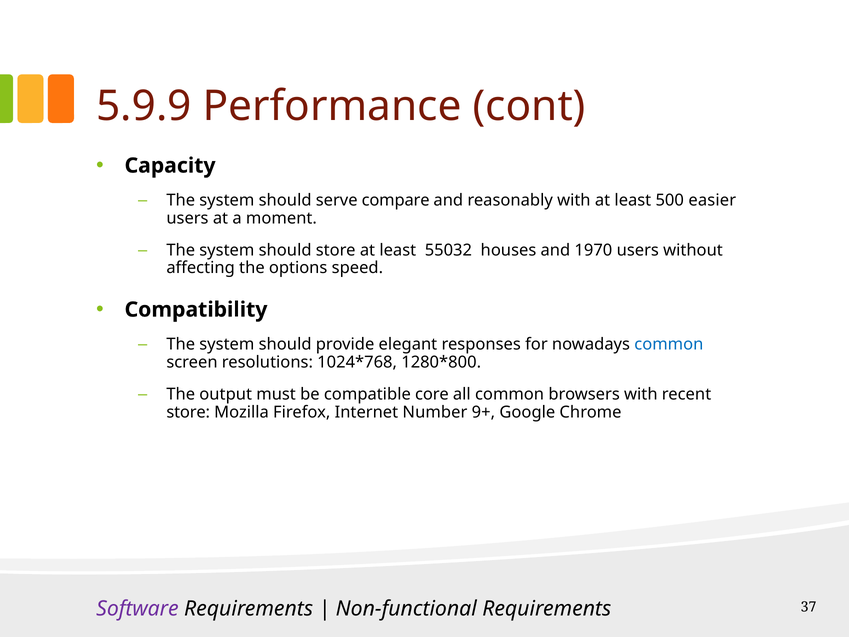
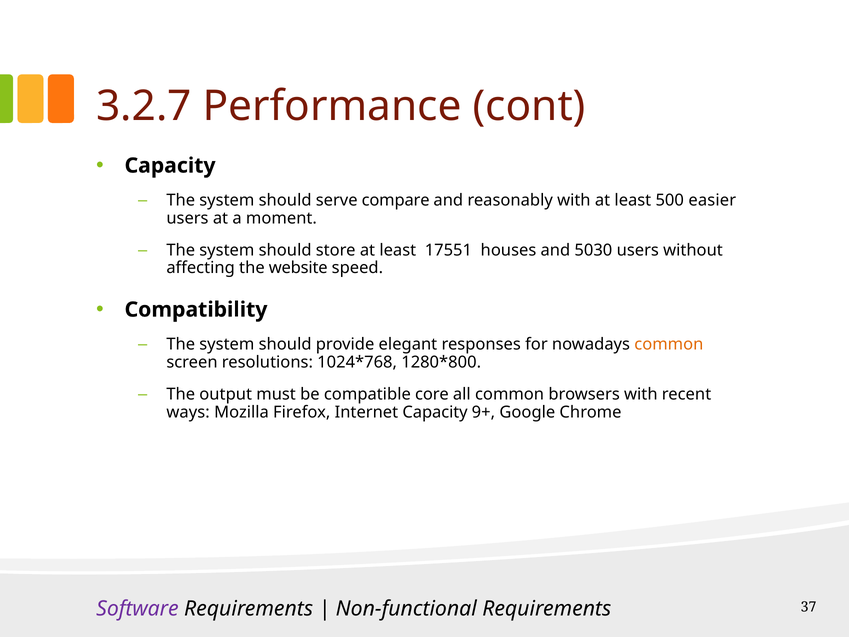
5.9.9: 5.9.9 -> 3.2.7 (144, 106)
55032: 55032 -> 17551 (448, 250)
1970: 1970 -> 5030 (593, 250)
options: options -> website (298, 268)
common colour: blue -> orange (669, 344)
store: store -> ways (188, 412)
Internet Number: Number -> Capacity (435, 412)
